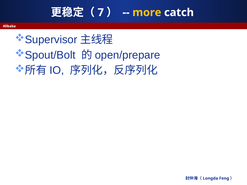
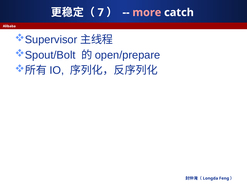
more colour: yellow -> pink (147, 12)
